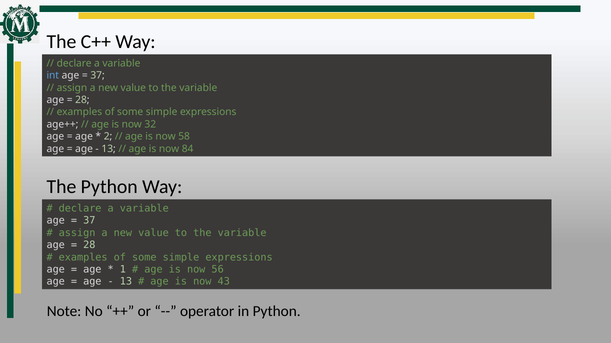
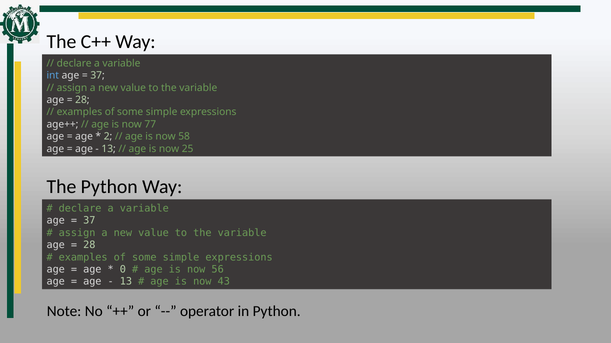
32: 32 -> 77 (150, 125)
84: 84 -> 25 (188, 149)
1: 1 -> 0 (123, 270)
